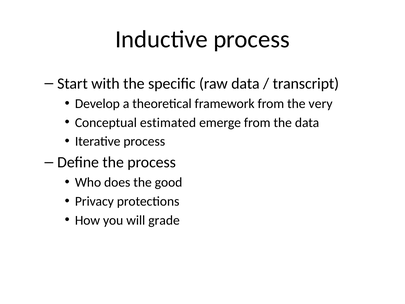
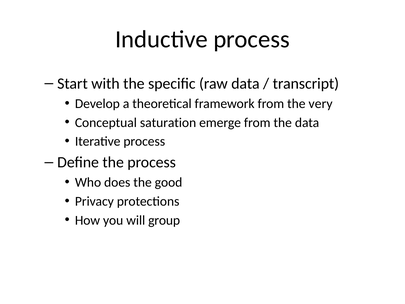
estimated: estimated -> saturation (168, 122)
grade: grade -> group (164, 220)
